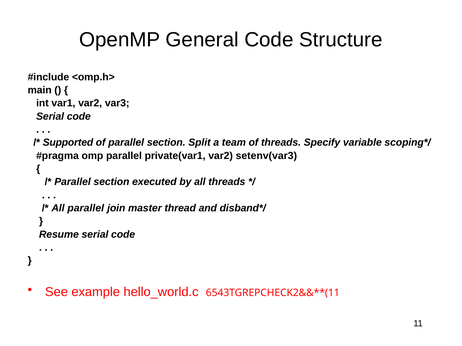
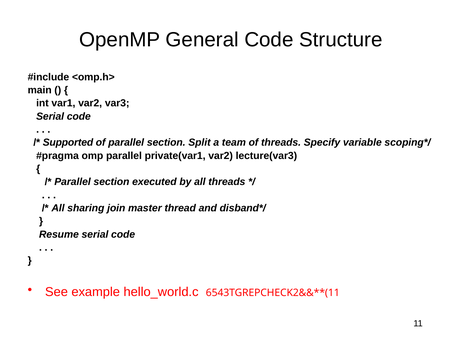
setenv(var3: setenv(var3 -> lecture(var3 (266, 156)
All parallel: parallel -> sharing (86, 208)
